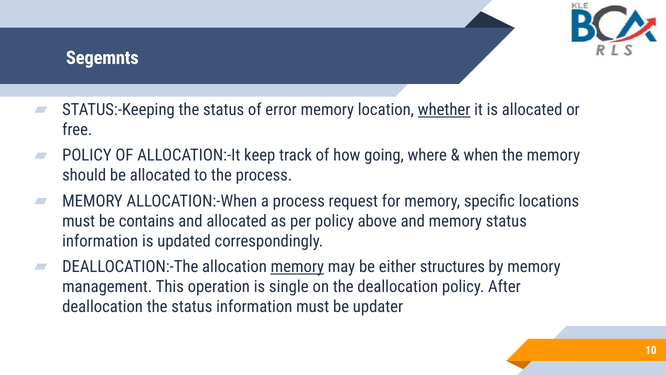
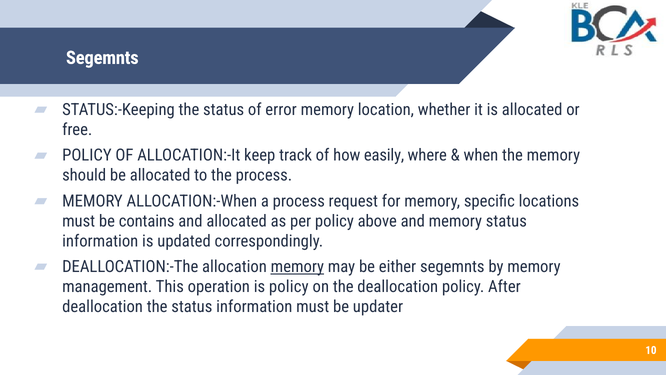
whether underline: present -> none (444, 110)
going: going -> easily (384, 155)
either structures: structures -> segemnts (452, 266)
is single: single -> policy (289, 286)
